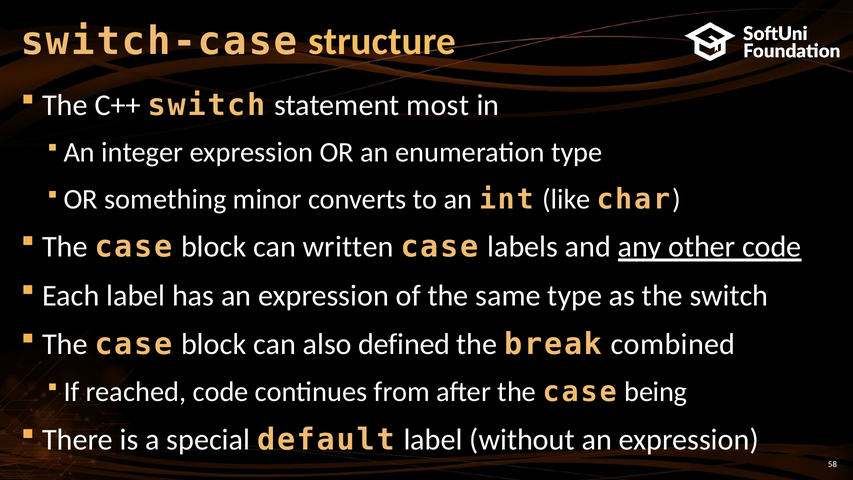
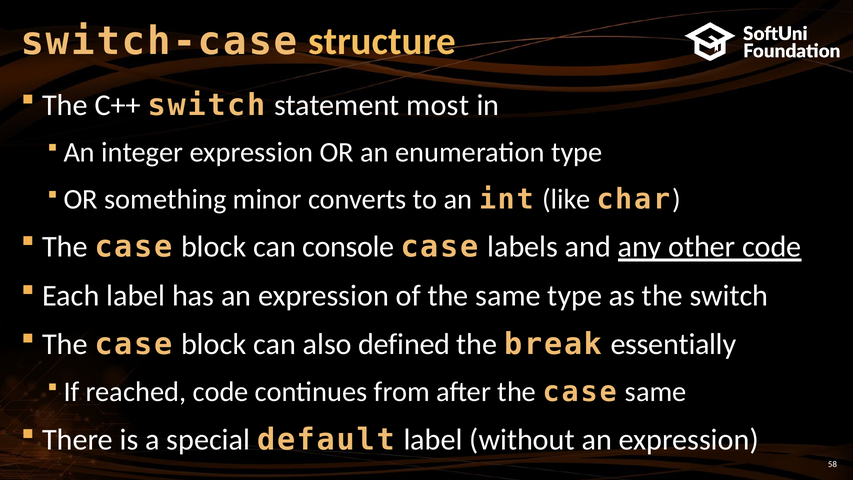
written: written -> console (348, 247)
combined: combined -> essentially (673, 344)
case being: being -> same (656, 392)
